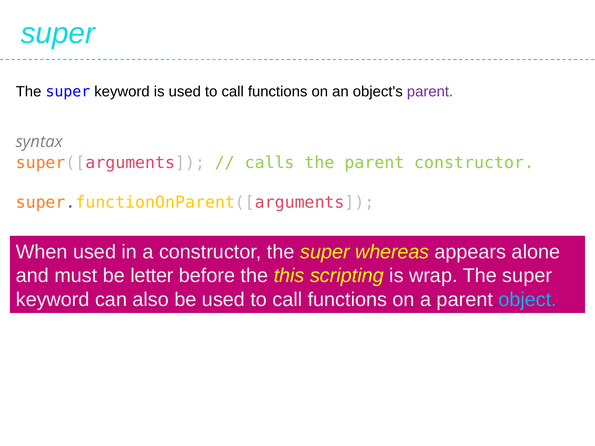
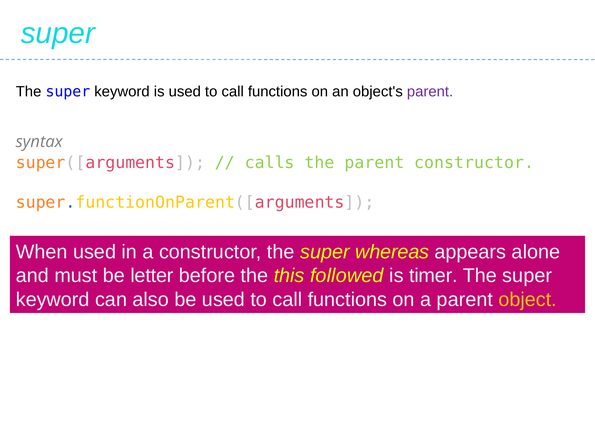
scripting: scripting -> followed (347, 276)
wrap: wrap -> timer (433, 276)
object colour: light blue -> yellow (528, 300)
